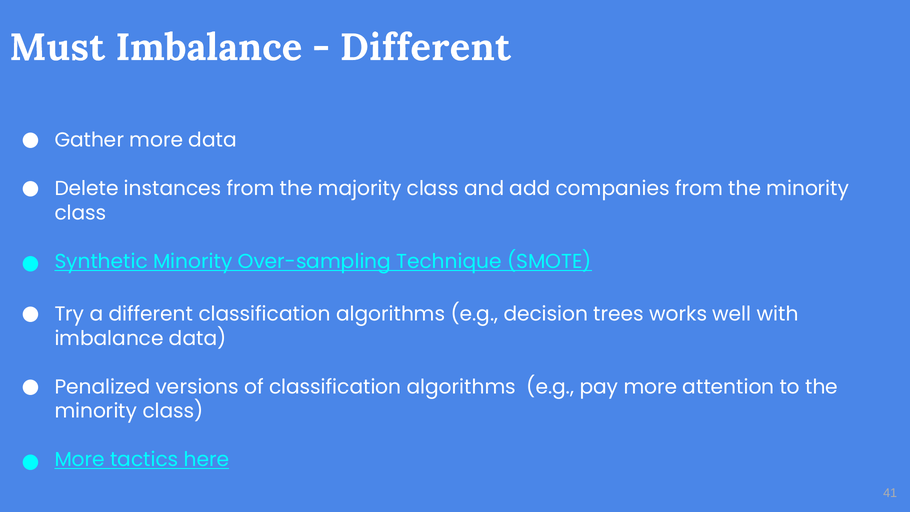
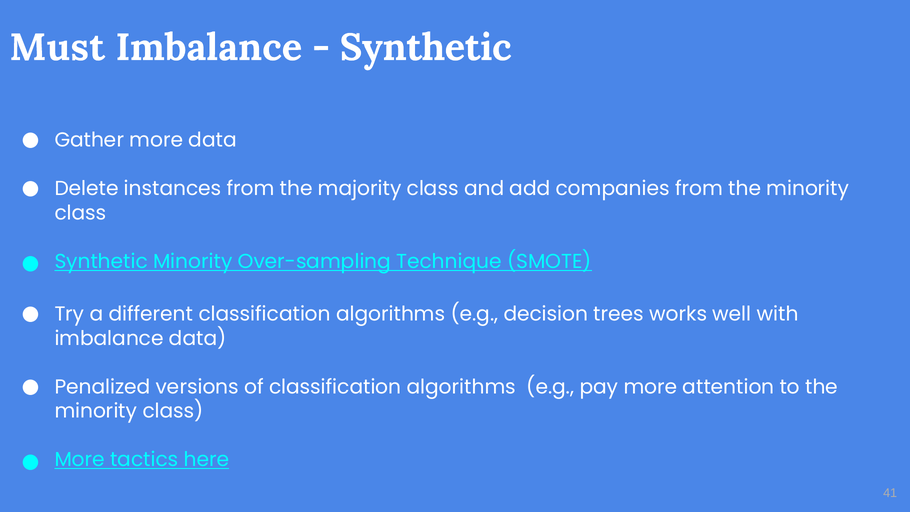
Different: Different -> Synthetic (426, 48)
